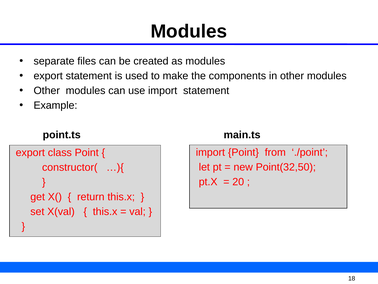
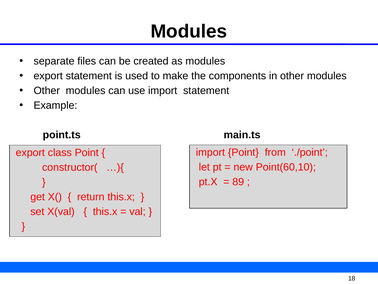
Point(32,50: Point(32,50 -> Point(60,10 (286, 167)
20: 20 -> 89 (238, 182)
